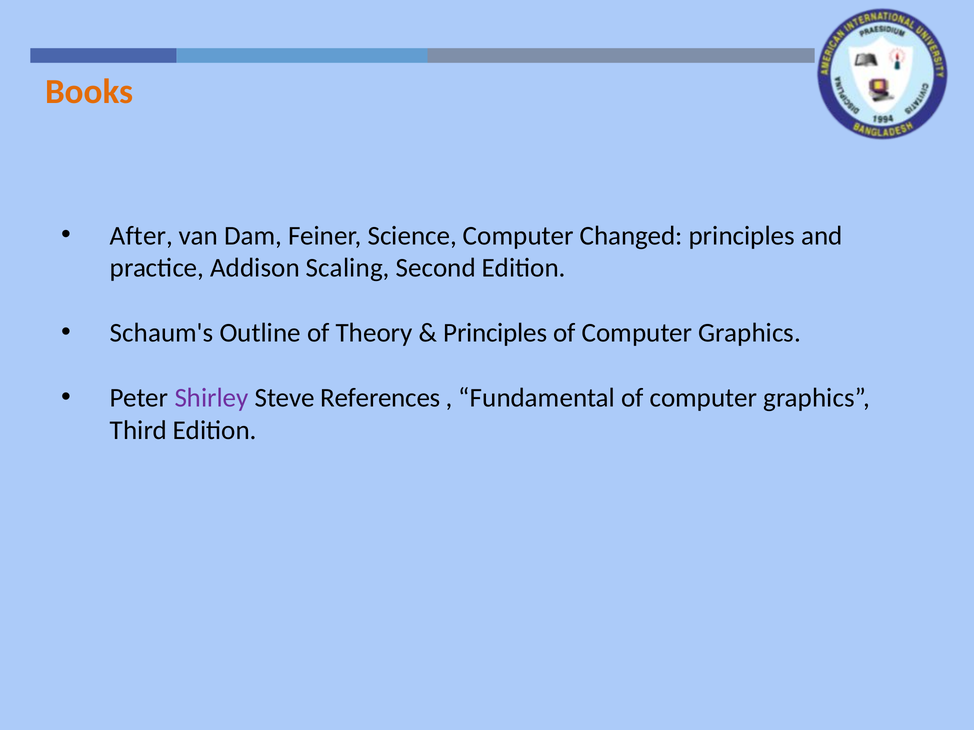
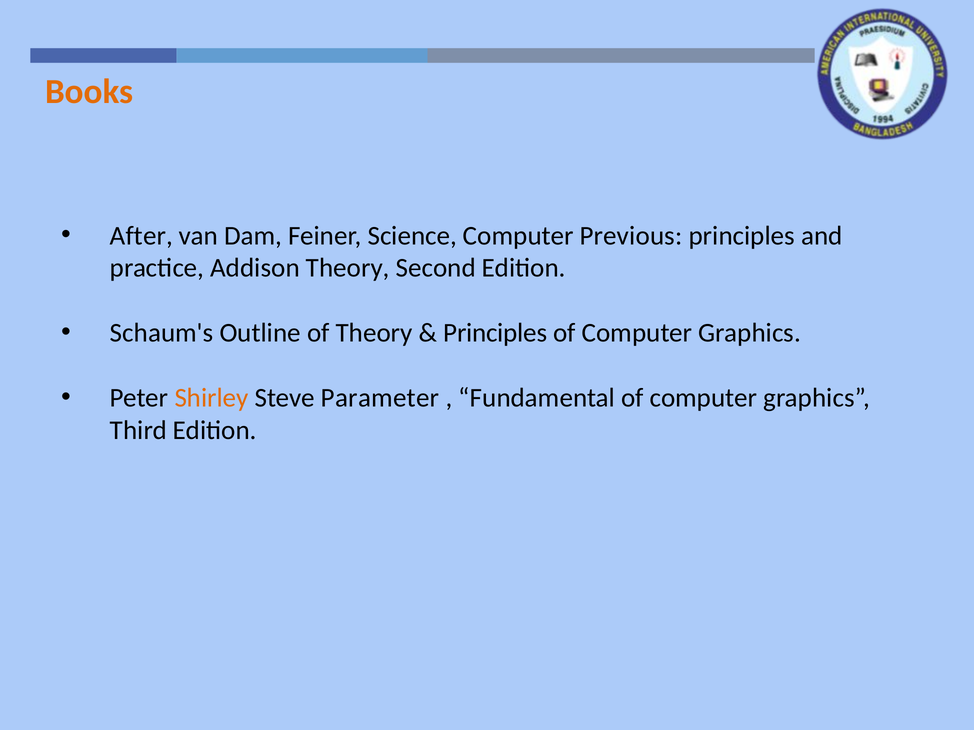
Changed: Changed -> Previous (631, 236)
Addison Scaling: Scaling -> Theory (348, 268)
Shirley colour: purple -> orange (212, 398)
References: References -> Parameter (380, 398)
